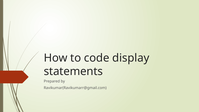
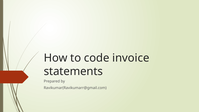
display: display -> invoice (131, 58)
